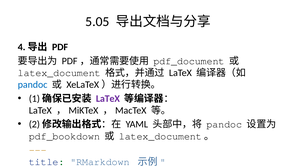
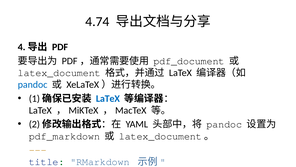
5.05: 5.05 -> 4.74 (97, 21)
LaTeX colour: purple -> blue (108, 98)
pdf_bookdown: pdf_bookdown -> pdf_markdown (64, 136)
